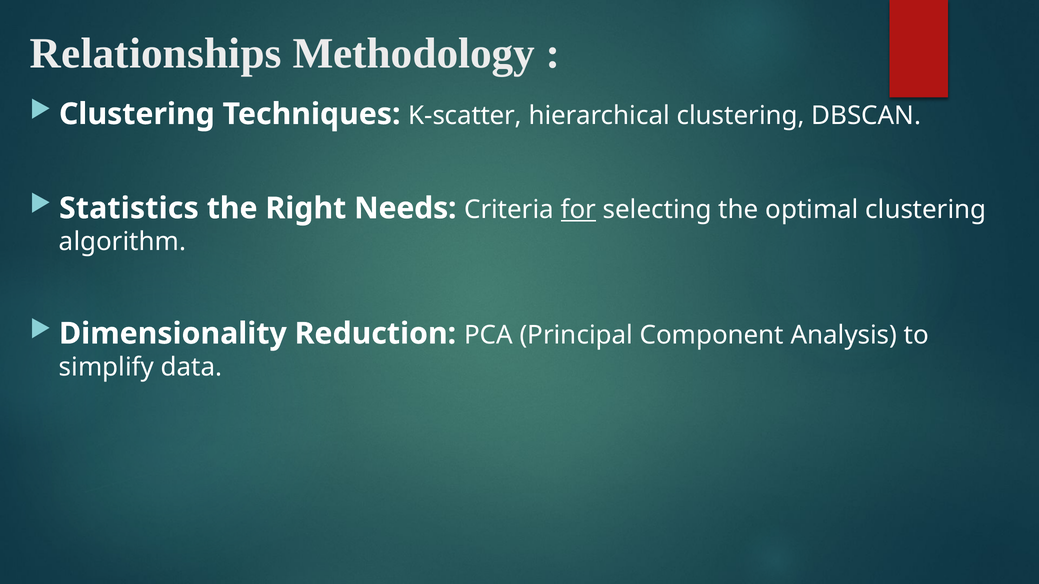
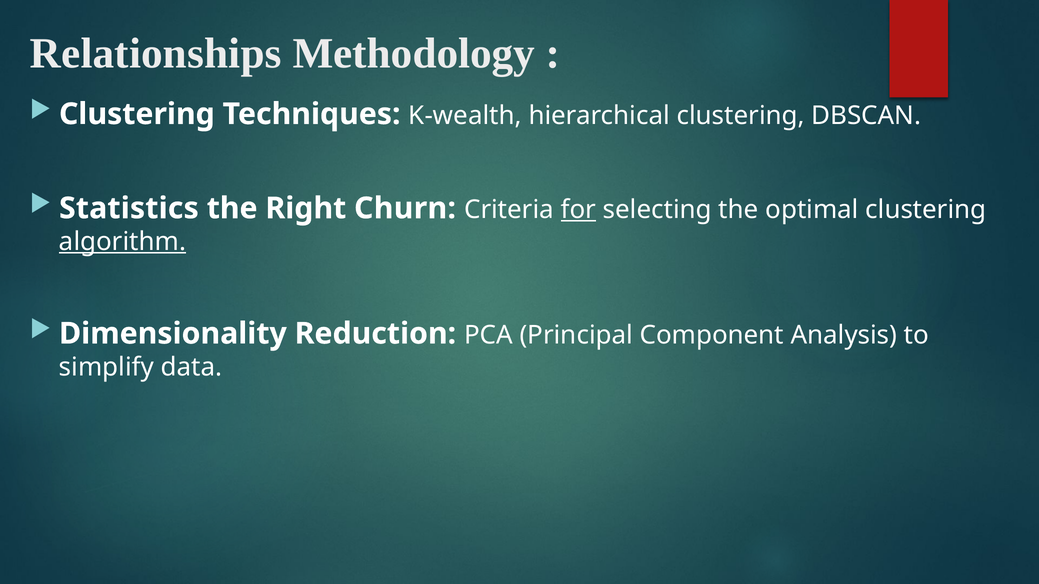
K-scatter: K-scatter -> K-wealth (465, 116)
Needs: Needs -> Churn (405, 208)
algorithm underline: none -> present (122, 242)
